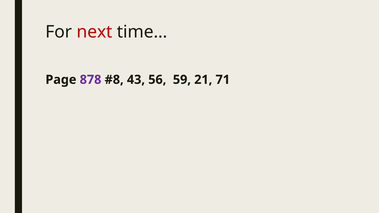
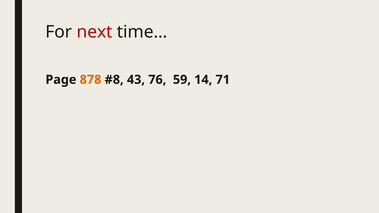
878 colour: purple -> orange (91, 80)
56: 56 -> 76 (157, 80)
21: 21 -> 14 (203, 80)
